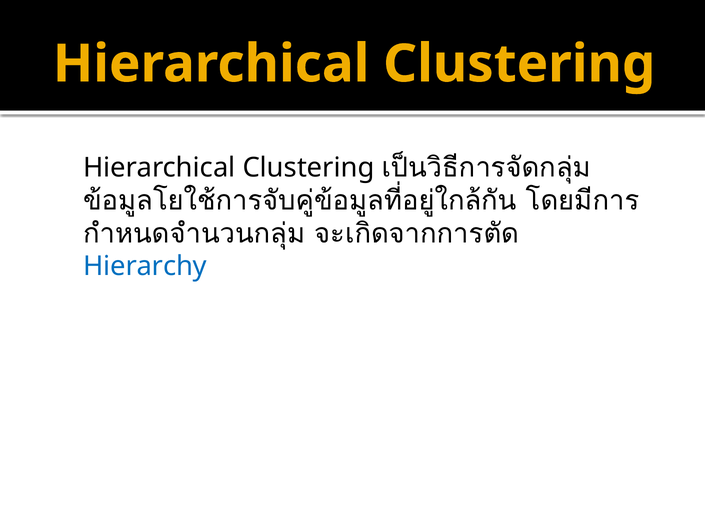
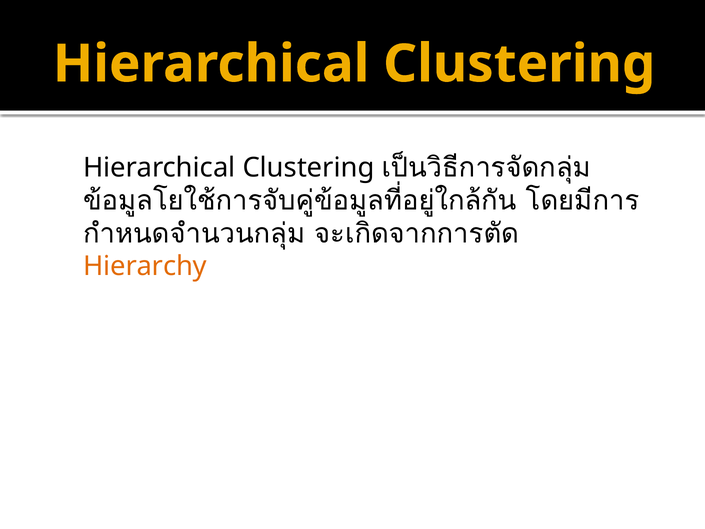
Hierarchy colour: blue -> orange (145, 266)
